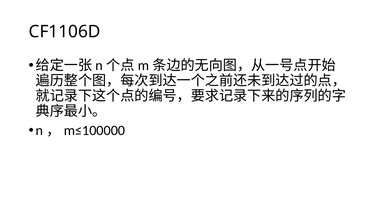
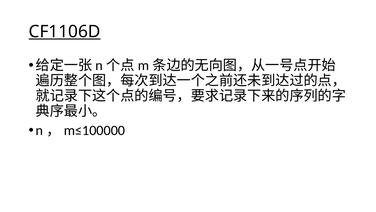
CF1106D underline: none -> present (65, 32)
